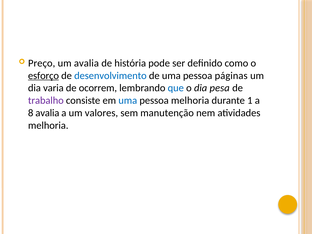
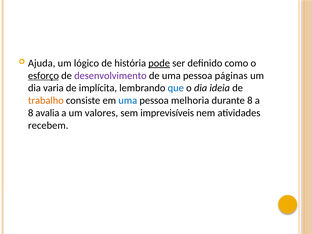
Preço: Preço -> Ajuda (42, 63)
um avalia: avalia -> lógico (86, 63)
pode underline: none -> present (159, 63)
desenvolvimento colour: blue -> purple (110, 76)
ocorrem: ocorrem -> implícita (98, 88)
pesa: pesa -> ideia (220, 88)
trabalho colour: purple -> orange (46, 101)
durante 1: 1 -> 8 (250, 101)
manutenção: manutenção -> imprevisíveis (167, 113)
melhoria: melhoria -> recebem (48, 126)
